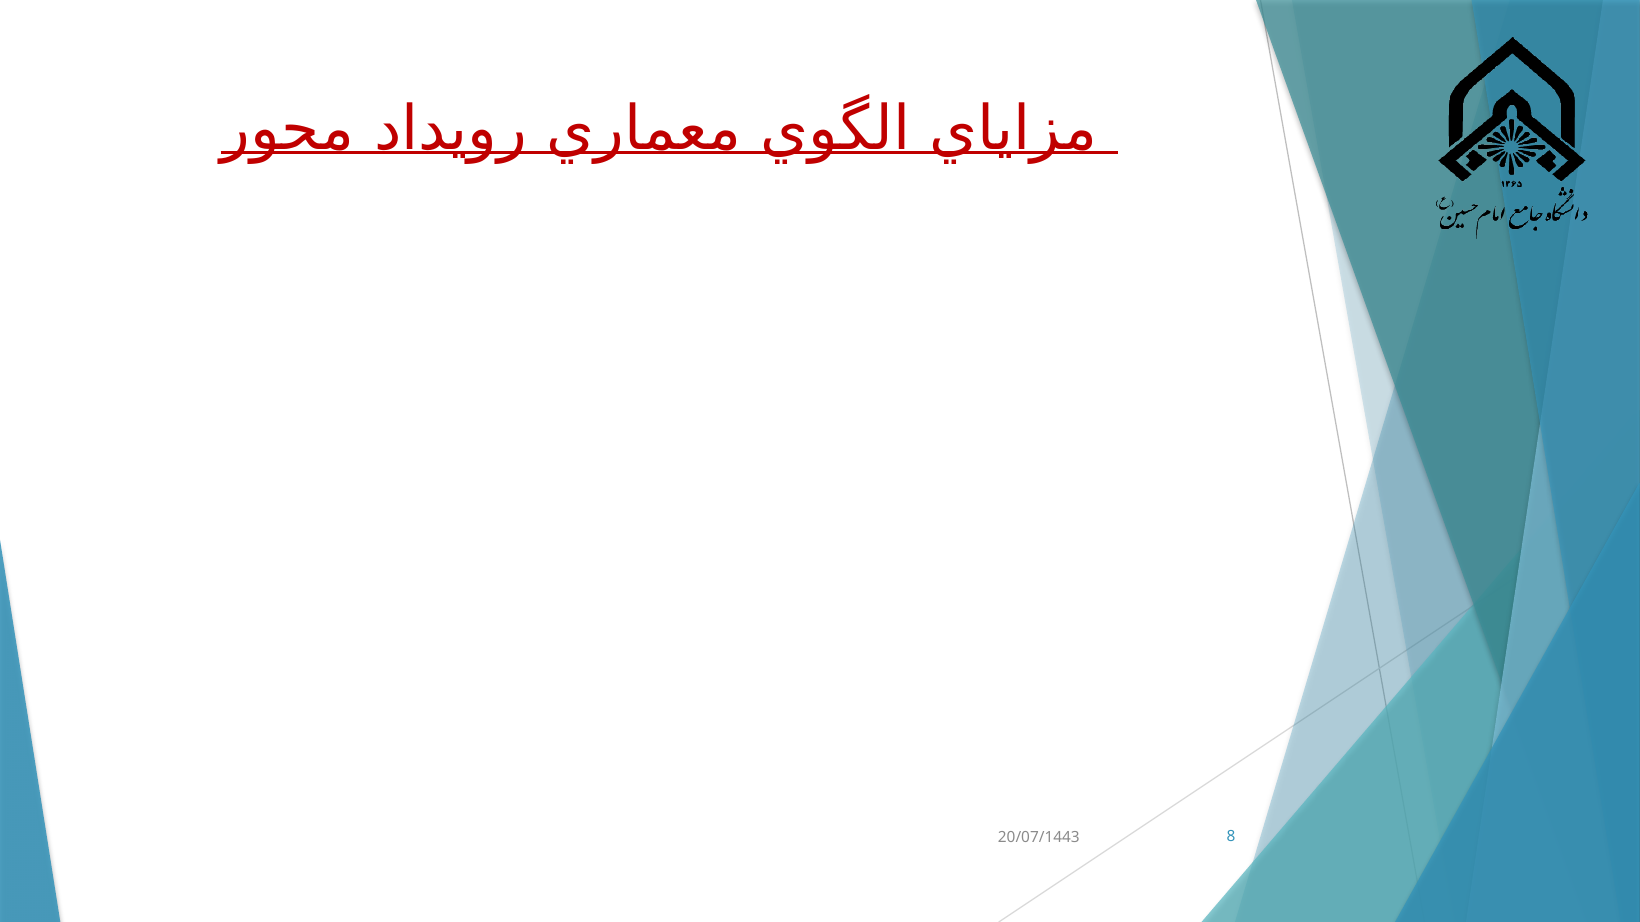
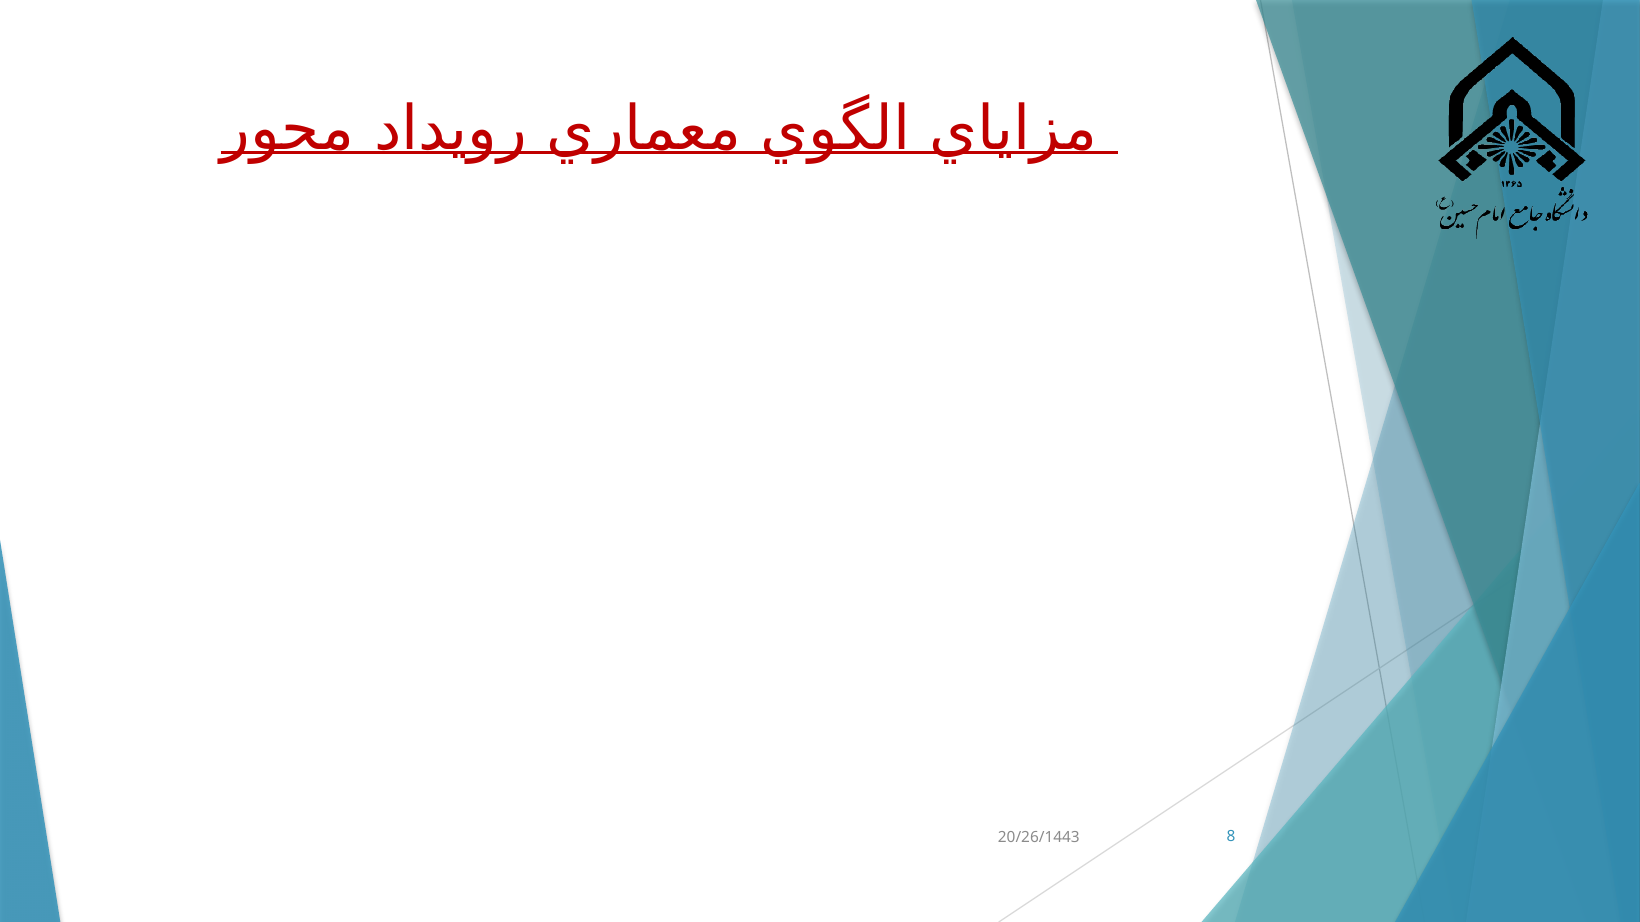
20/07/1443: 20/07/1443 -> 20/26/1443 (1039, 838)
